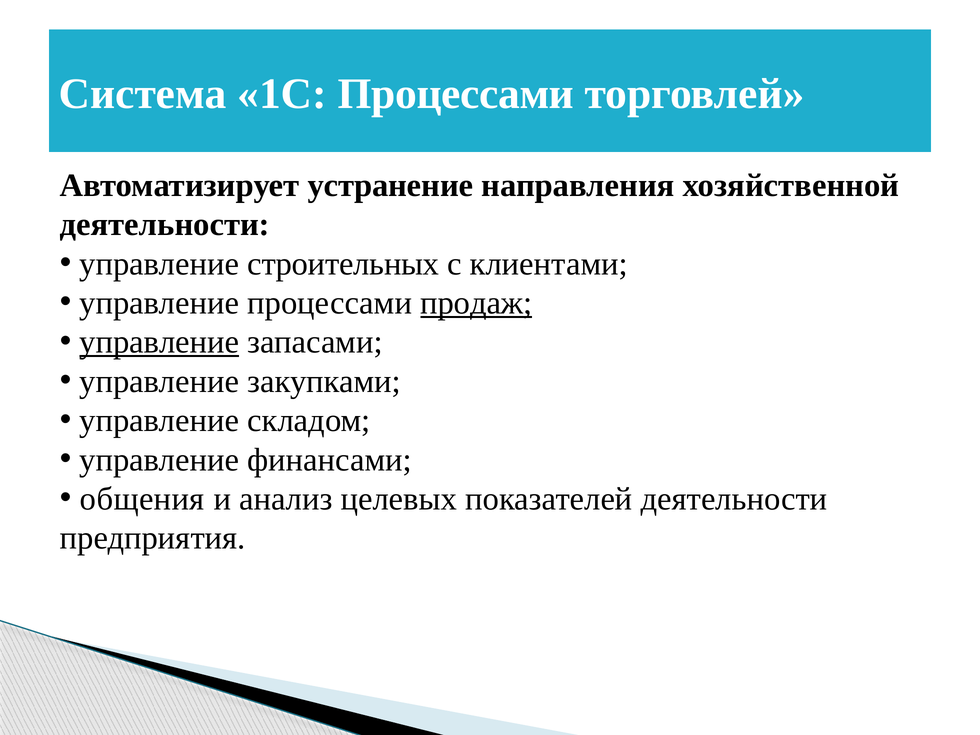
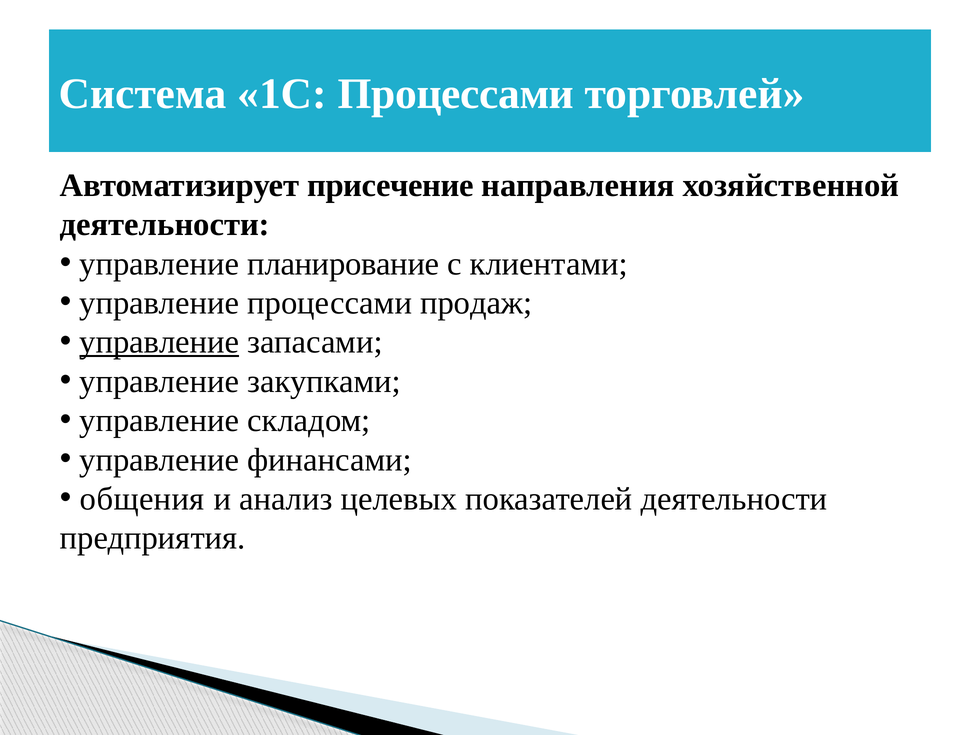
устранение: устранение -> присечение (390, 185)
строительных: строительных -> планирование (343, 264)
продаж underline: present -> none (476, 303)
